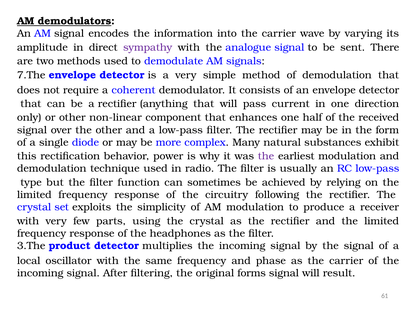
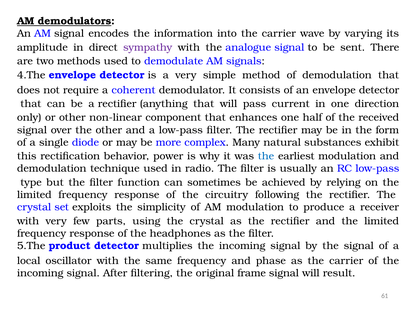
7.The: 7.The -> 4.The (31, 75)
the colour: purple -> blue (266, 156)
3.The: 3.The -> 5.The (31, 246)
forms: forms -> frame (252, 273)
